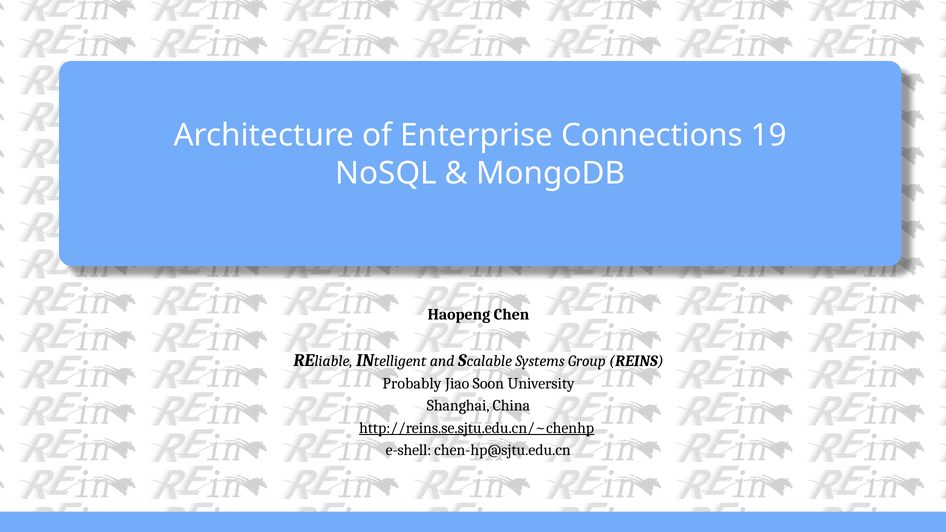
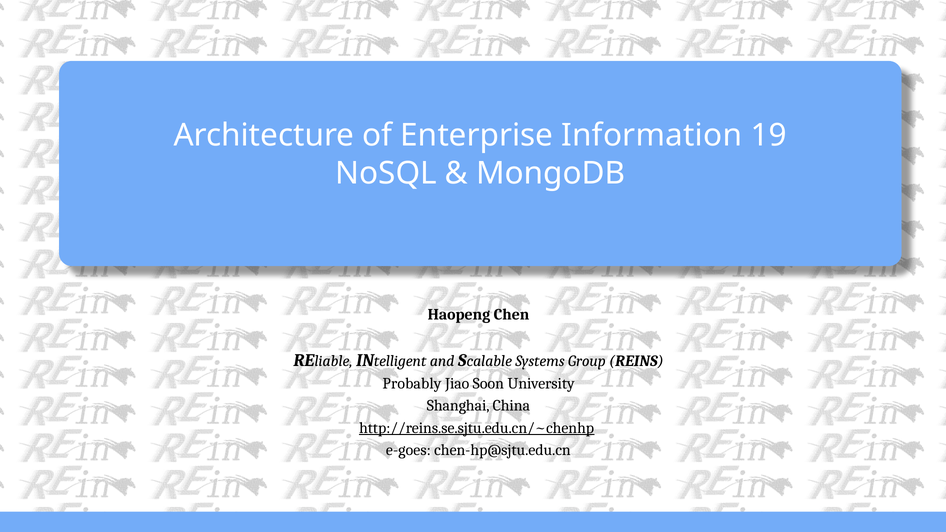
Connections: Connections -> Information (652, 135)
e-shell: e-shell -> e-goes (408, 450)
